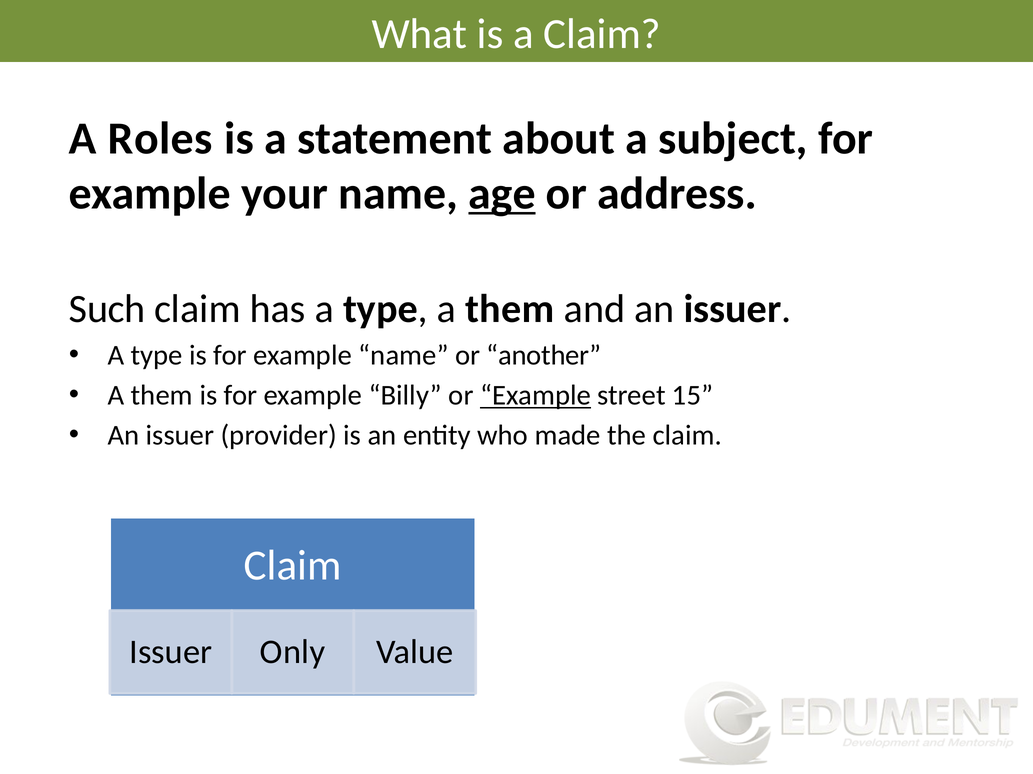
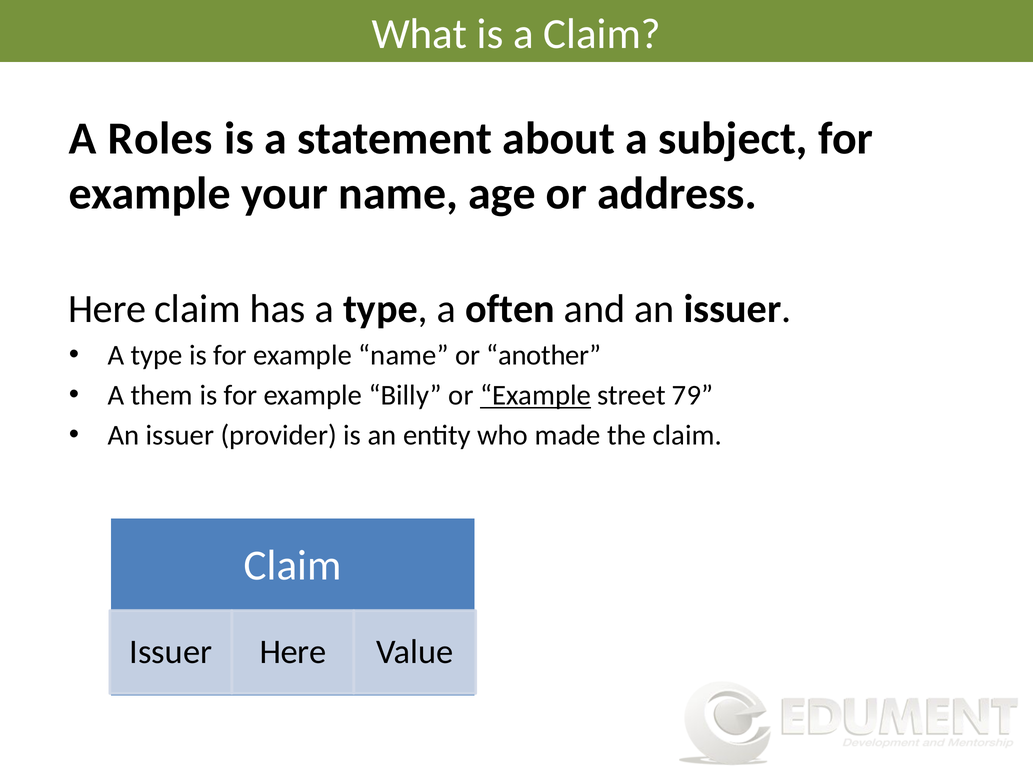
age underline: present -> none (502, 194)
Such: Such -> Here (107, 309)
type a them: them -> often (510, 309)
15: 15 -> 79 (693, 396)
Issuer Only: Only -> Here (293, 652)
